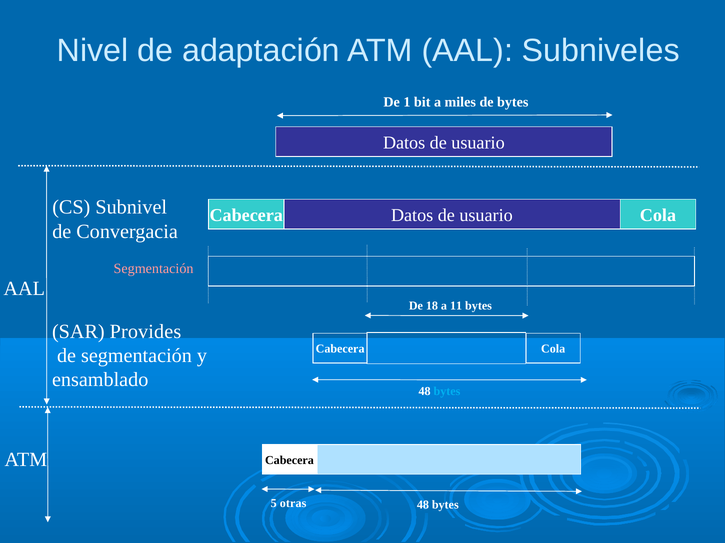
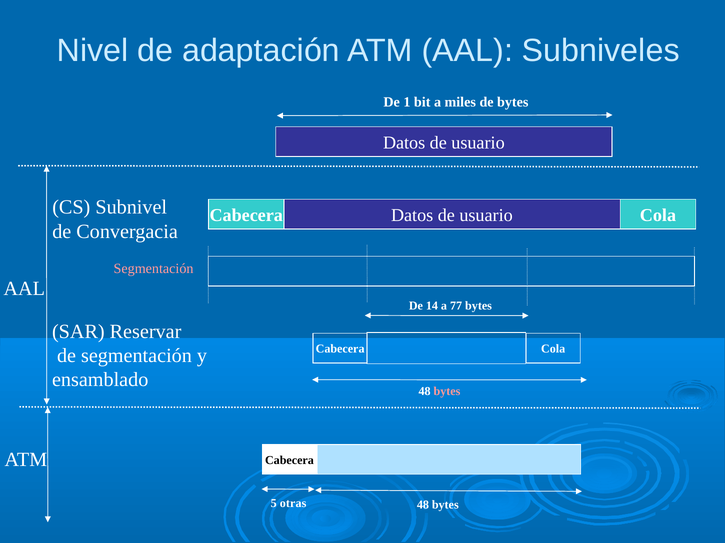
18: 18 -> 14 (432, 306)
11: 11 -> 77 (456, 306)
Provides: Provides -> Reservar (146, 332)
bytes colour: light blue -> pink (447, 392)
